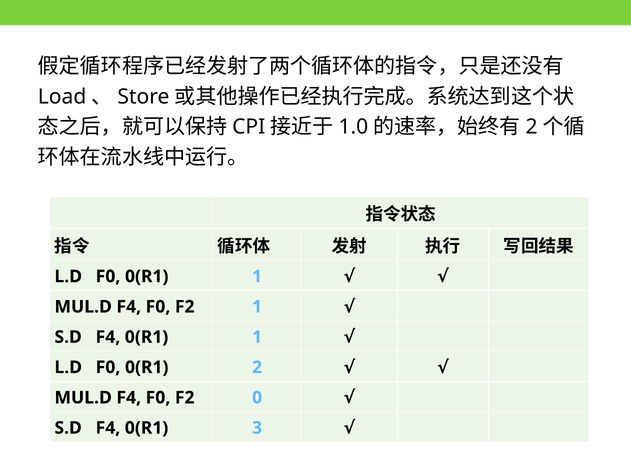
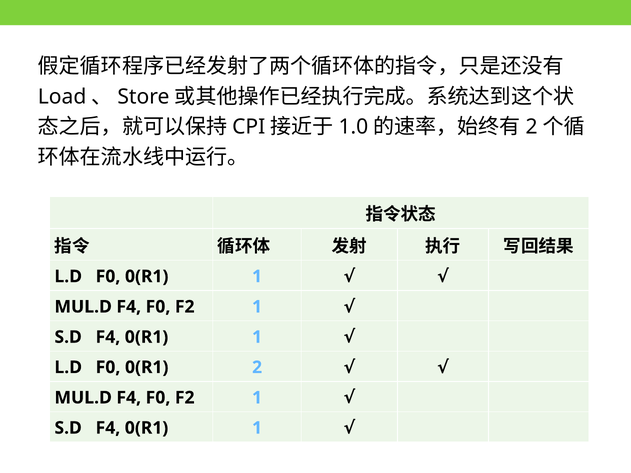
0: 0 -> 1 (257, 398)
3: 3 -> 1 (257, 428)
